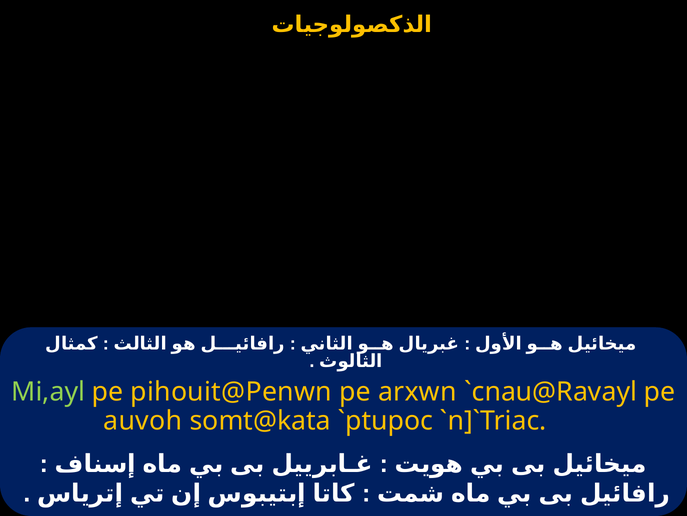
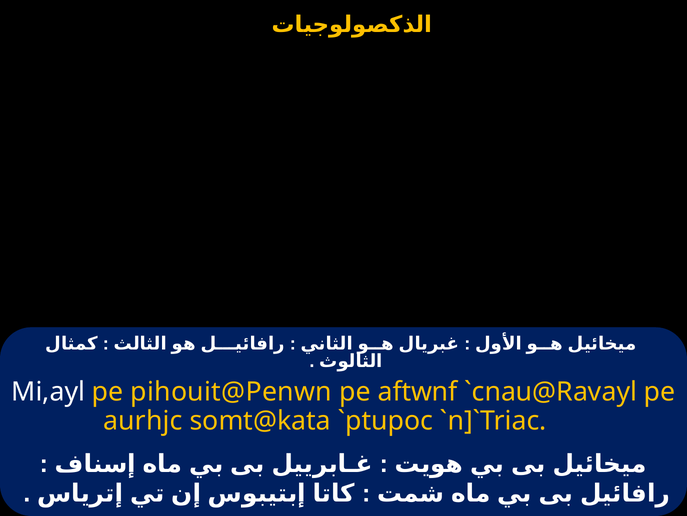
Mi,ayl colour: light green -> white (48, 391)
arxwn: arxwn -> aftwnf (418, 391)
auvoh: auvoh -> aurhjc (143, 420)
